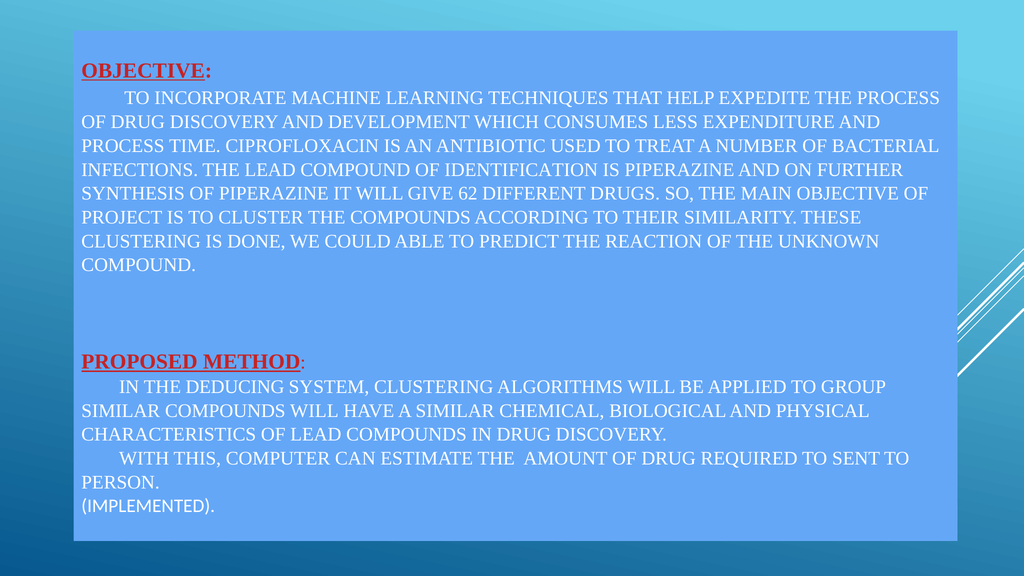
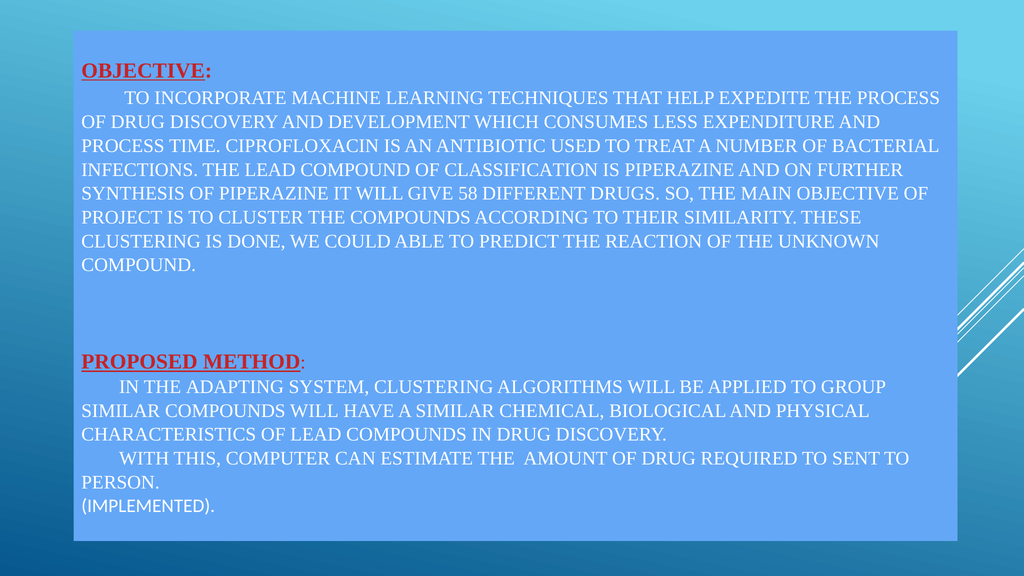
IDENTIFICATION: IDENTIFICATION -> CLASSIFICATION (521, 170)
62: 62 -> 58 (468, 194)
DEDUCING: DEDUCING -> ADAPTING (235, 387)
